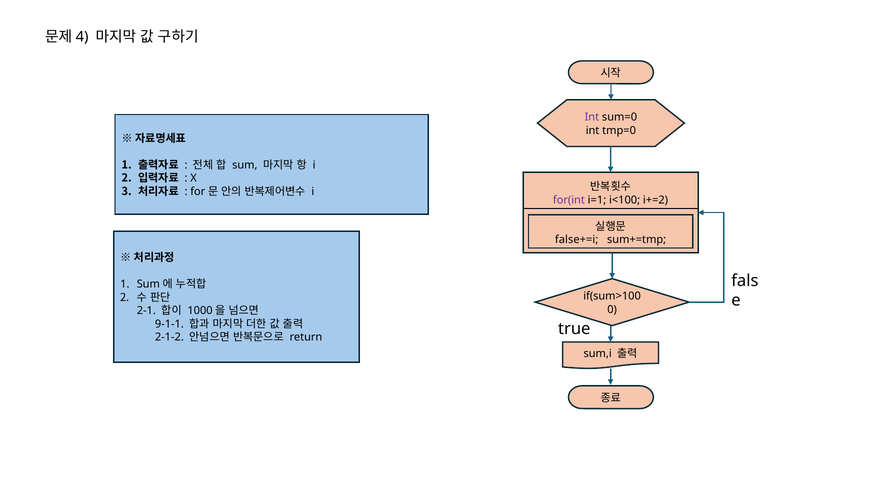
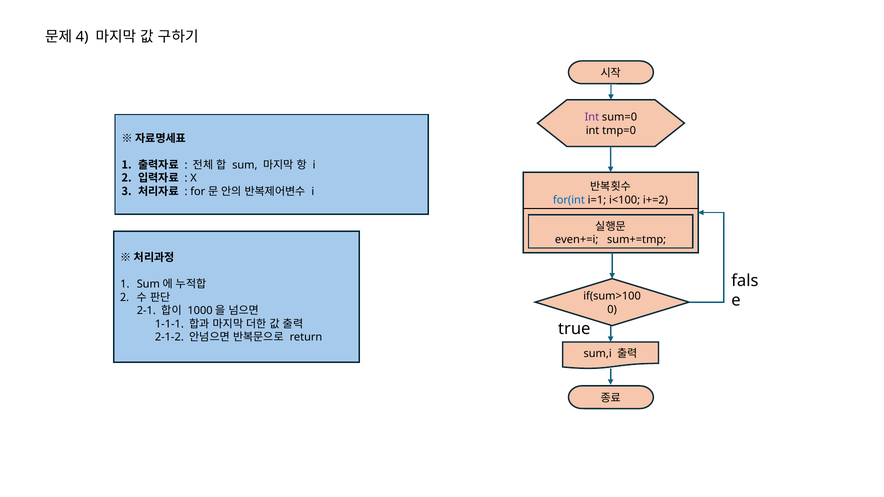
for(int colour: purple -> blue (569, 200)
false+=i: false+=i -> even+=i (577, 240)
9-1-1: 9-1-1 -> 1-1-1 (169, 324)
